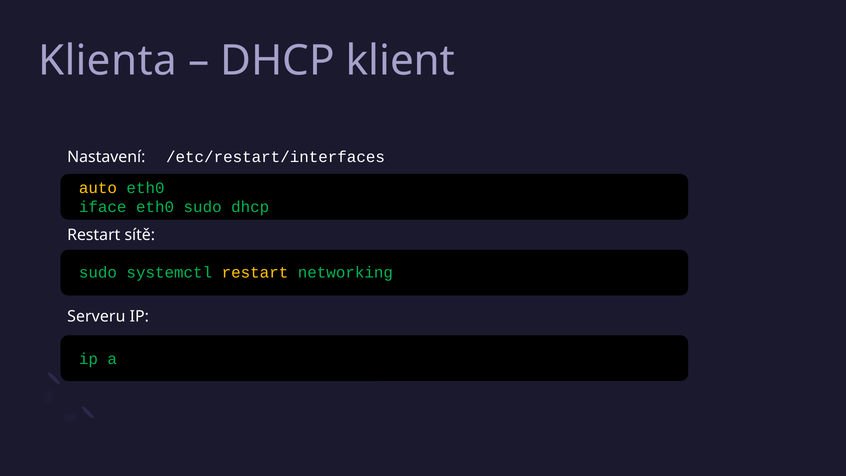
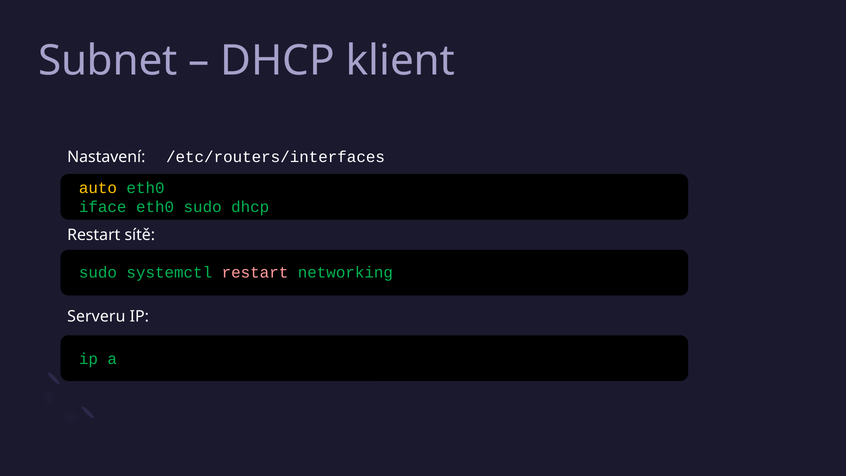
Klienta: Klienta -> Subnet (108, 61)
/etc/restart/interfaces: /etc/restart/interfaces -> /etc/routers/interfaces (275, 157)
restart colour: yellow -> pink (255, 272)
